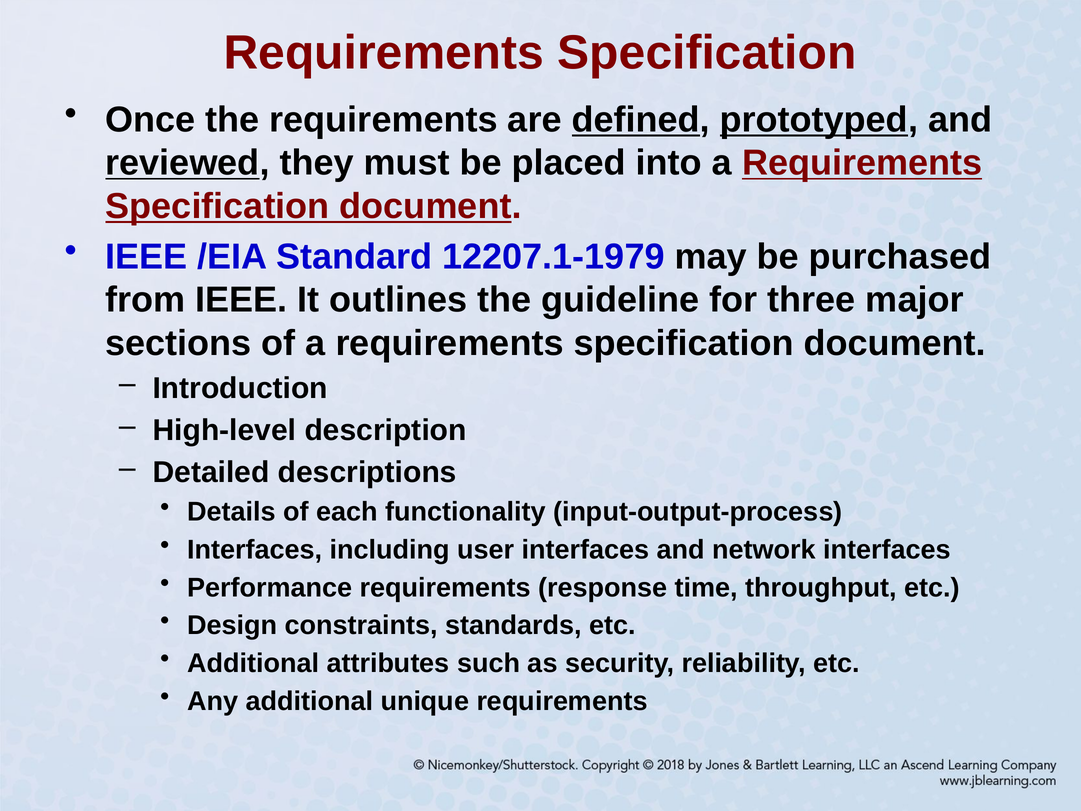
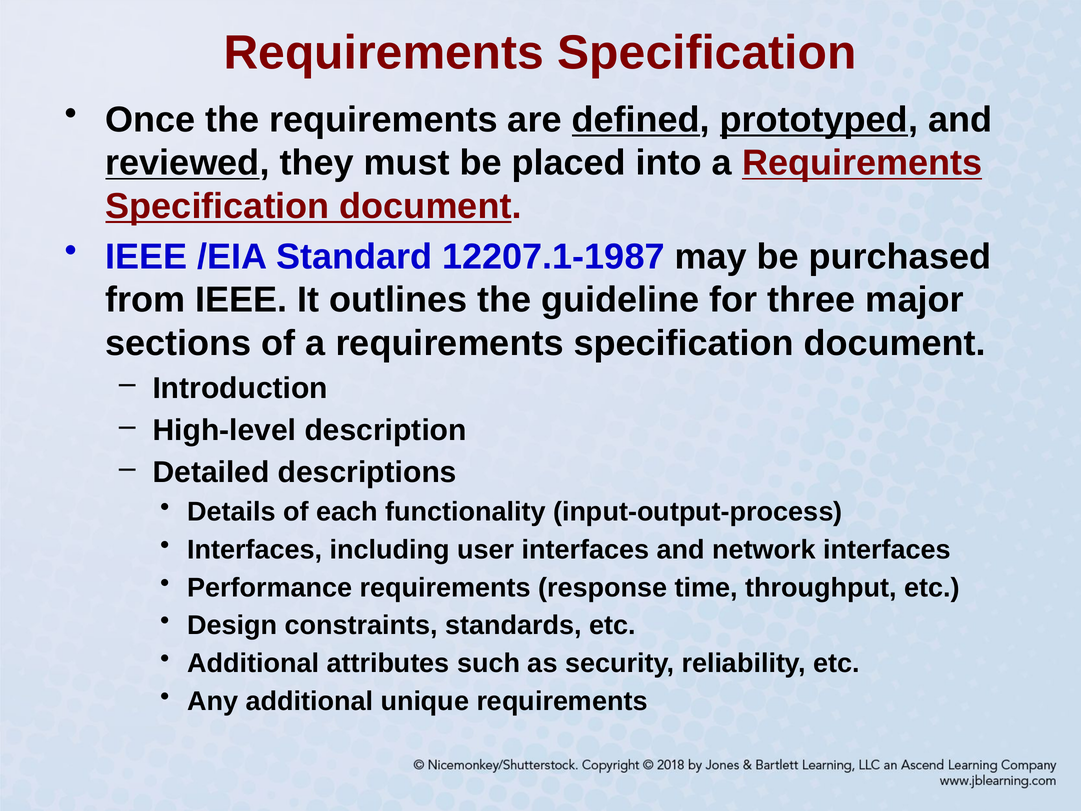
12207.1-1979: 12207.1-1979 -> 12207.1-1987 (553, 257)
